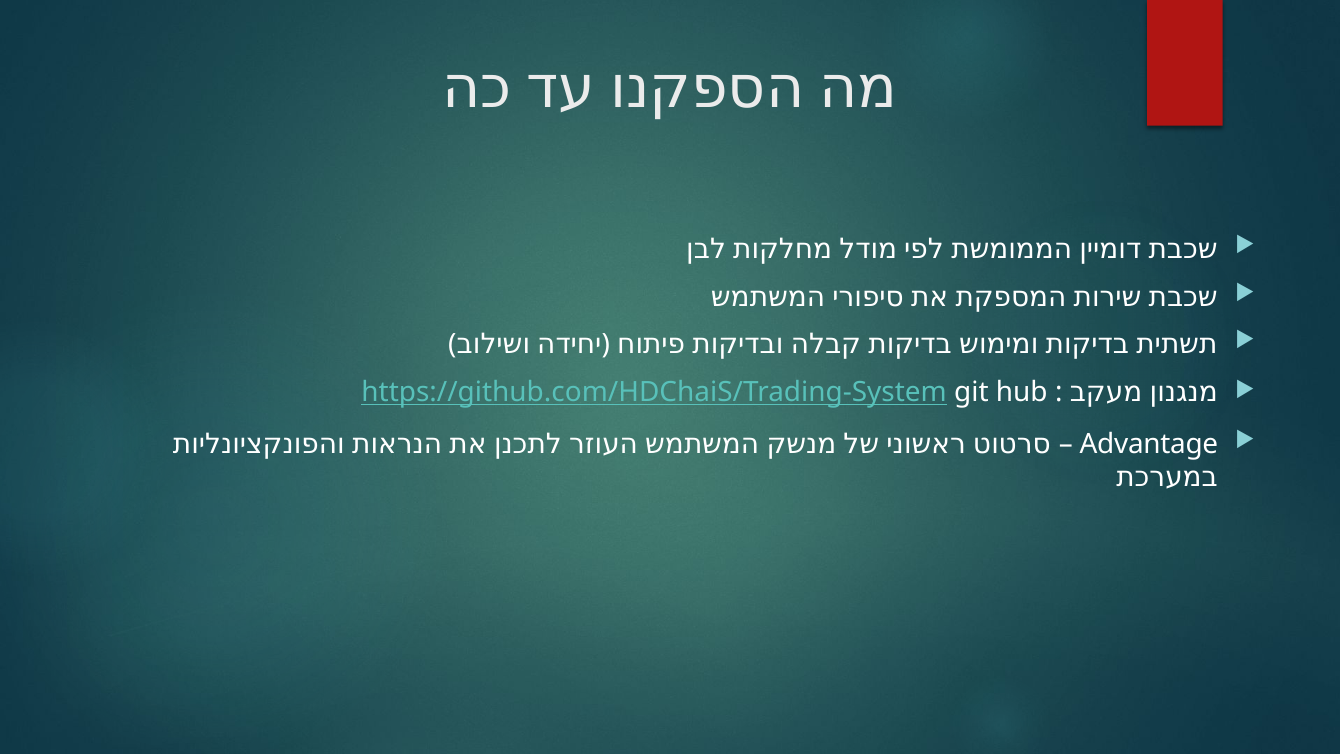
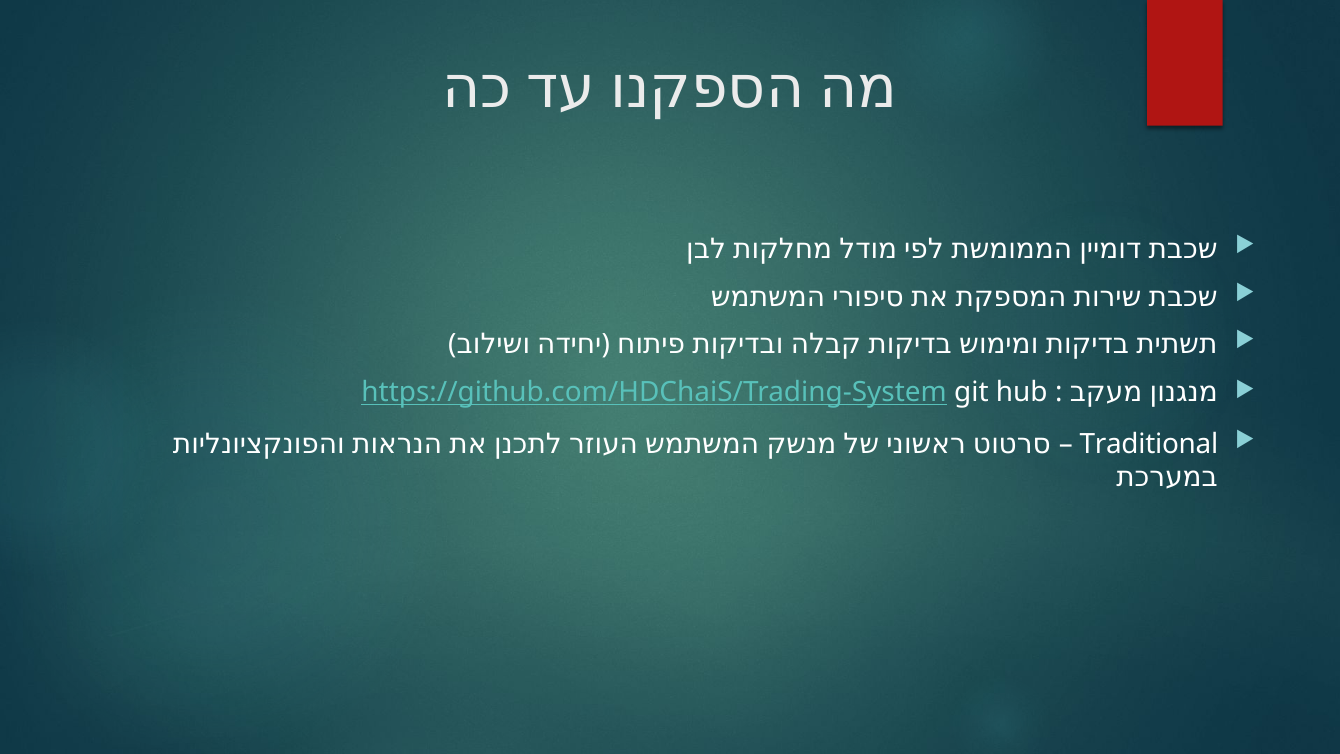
Advantage: Advantage -> Traditional (1149, 444)
